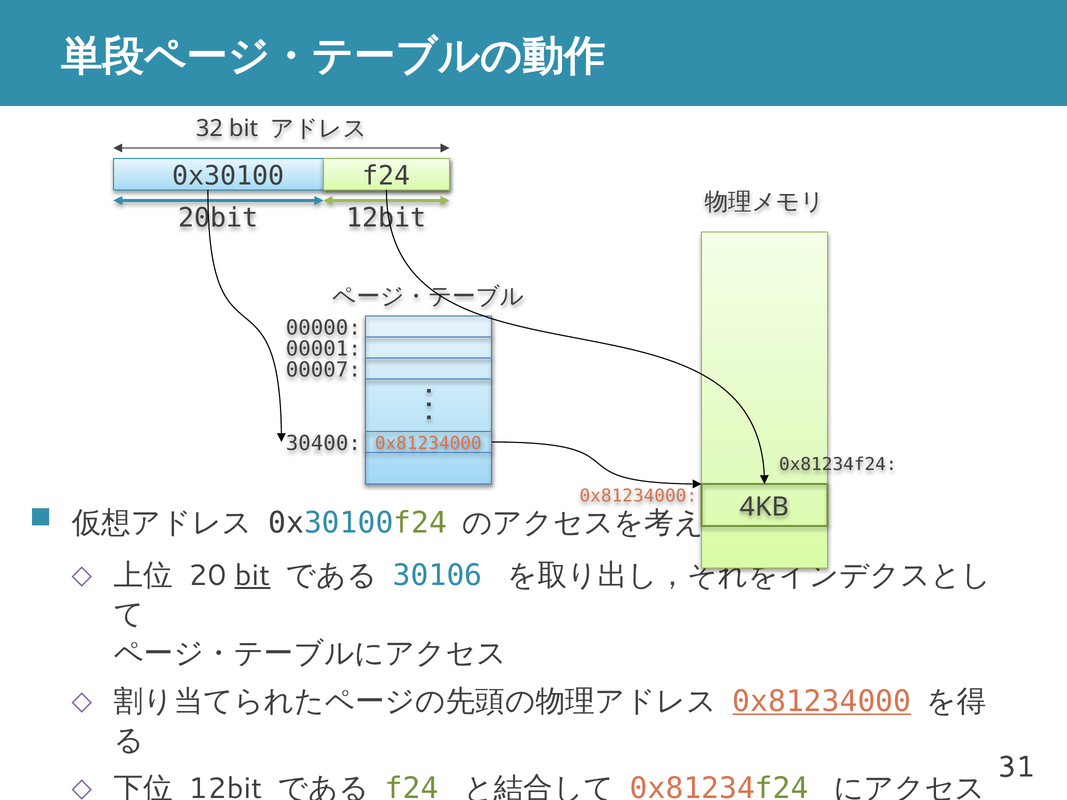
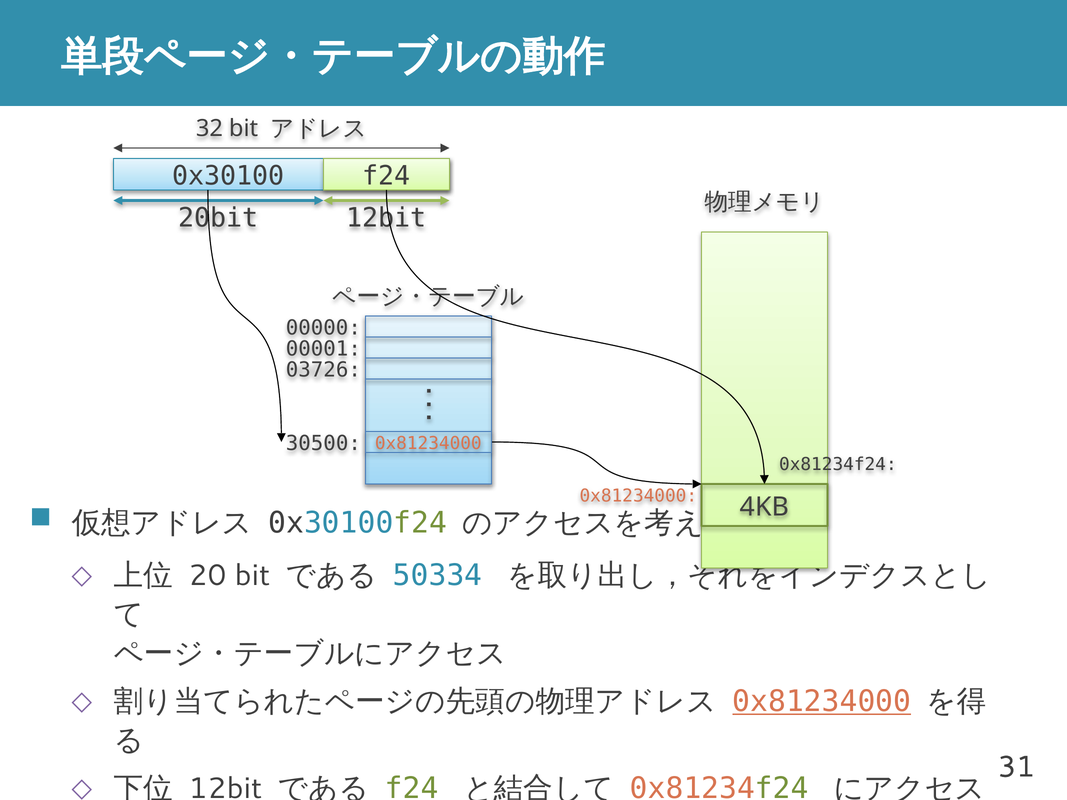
00007: 00007 -> 03726 (323, 370)
30400: 30400 -> 30500 (323, 444)
bit underline: present -> none (253, 576)
30106: 30106 -> 50334 (438, 576)
